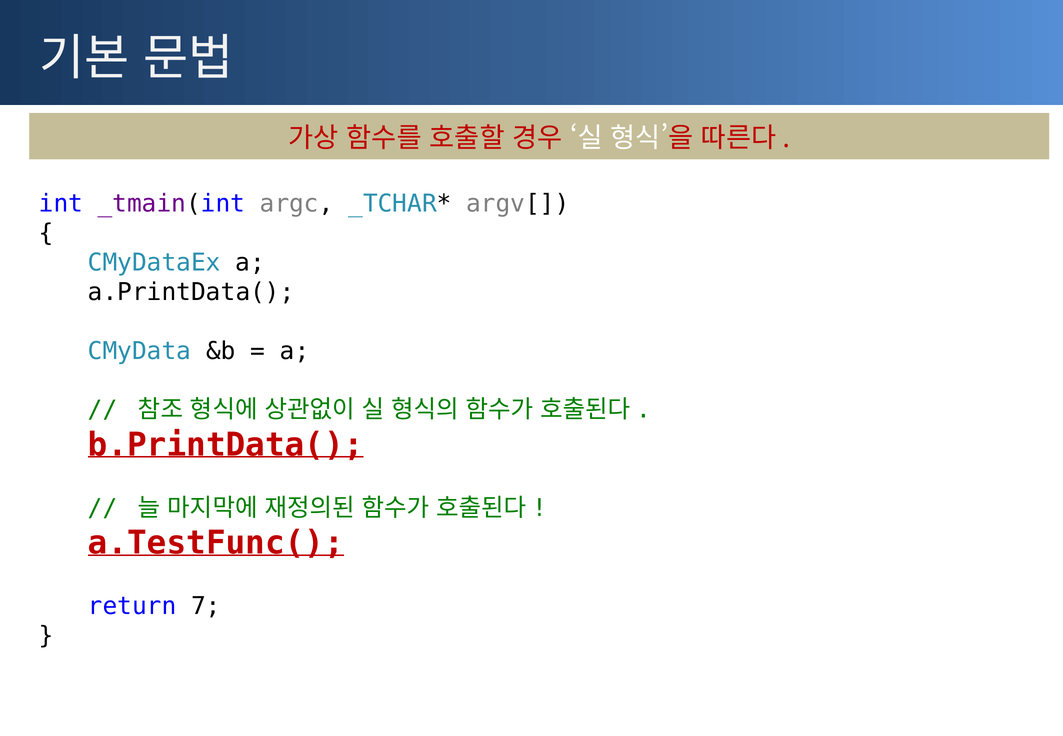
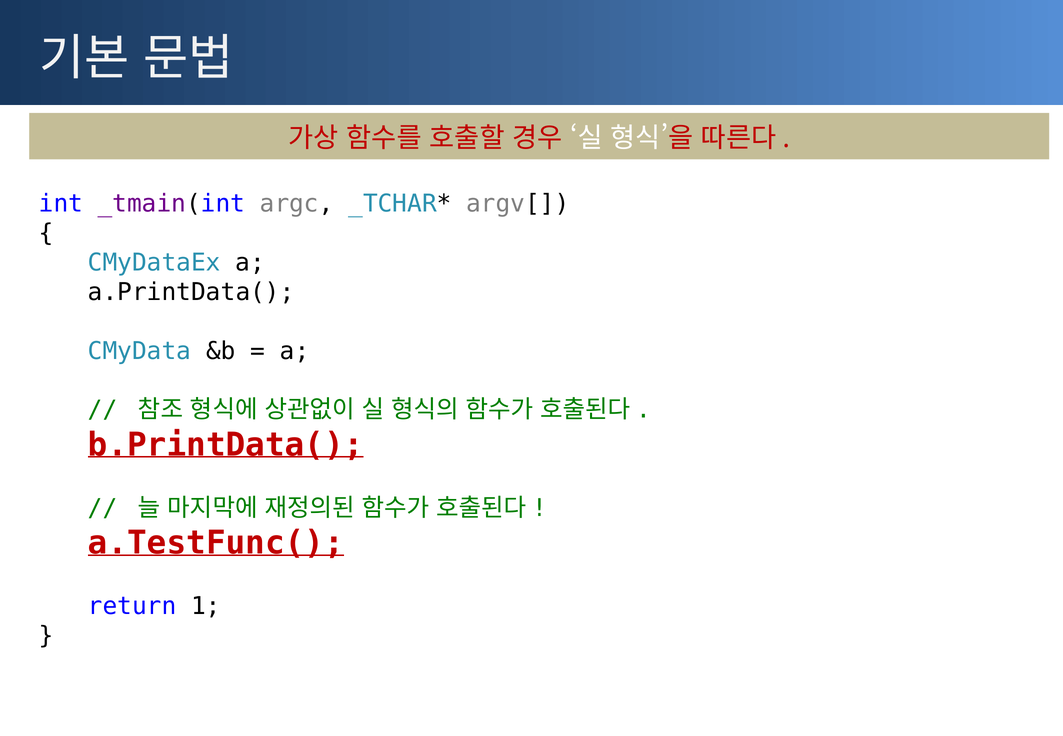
7: 7 -> 1 (206, 606)
